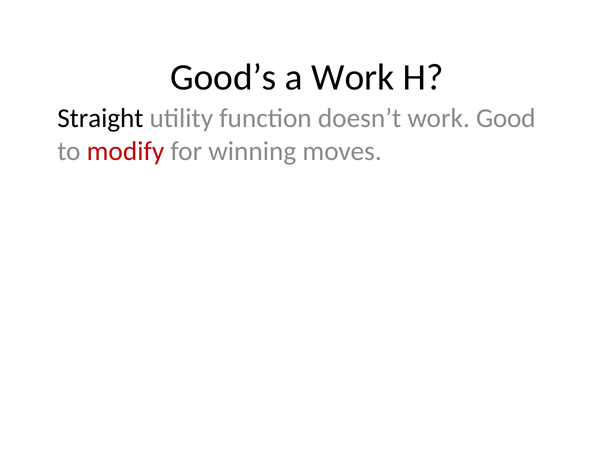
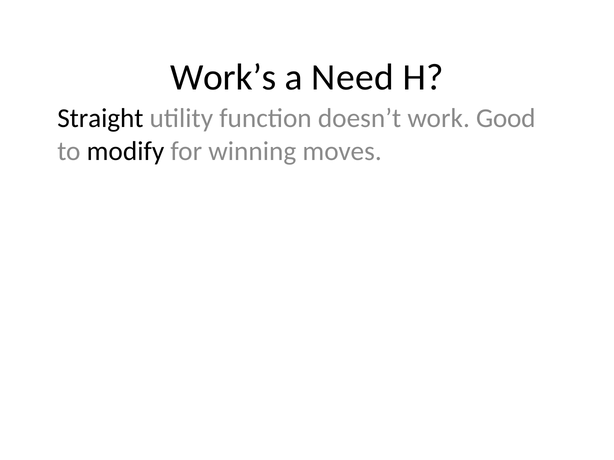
Good’s: Good’s -> Work’s (223, 78)
a Work: Work -> Need (353, 78)
modify colour: red -> black (125, 151)
